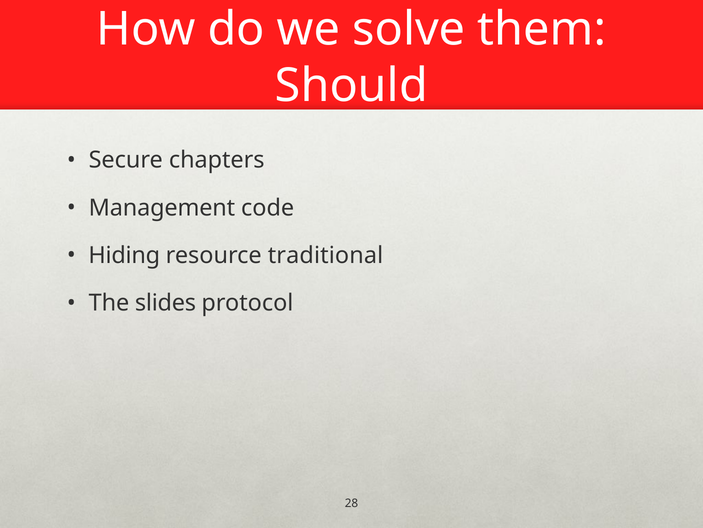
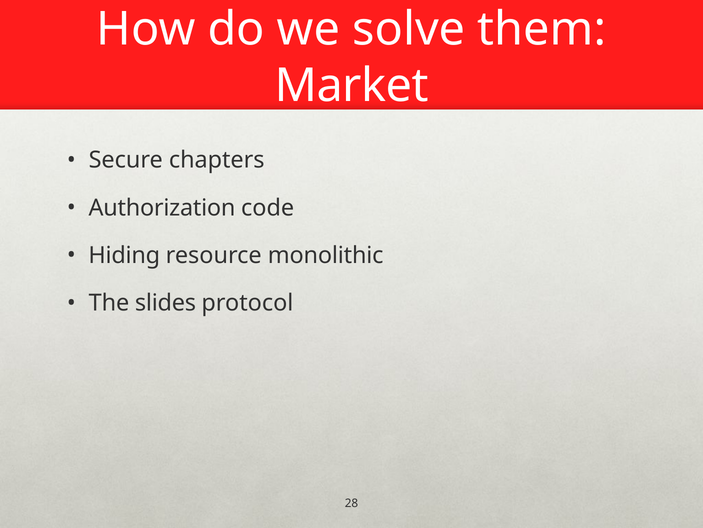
Should: Should -> Market (352, 86)
Management: Management -> Authorization (162, 207)
traditional: traditional -> monolithic (326, 255)
